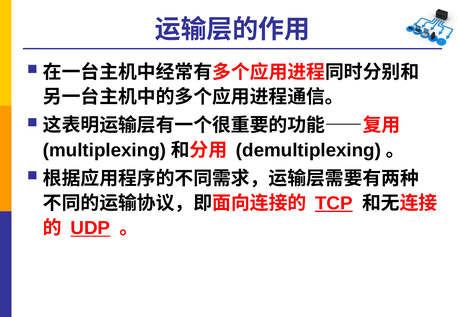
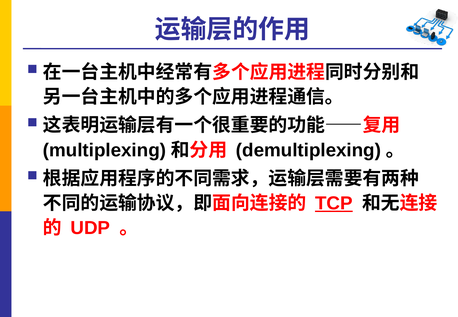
UDP underline: present -> none (90, 228)
